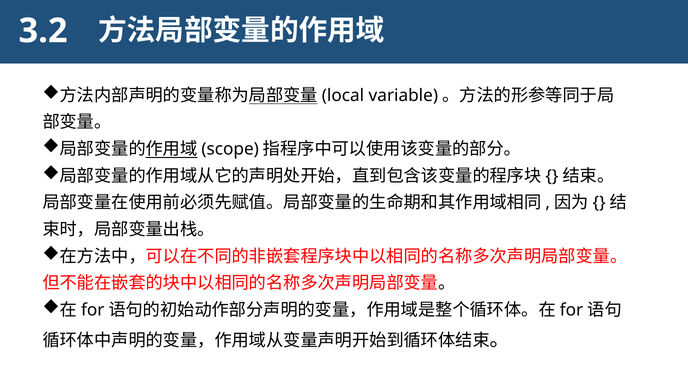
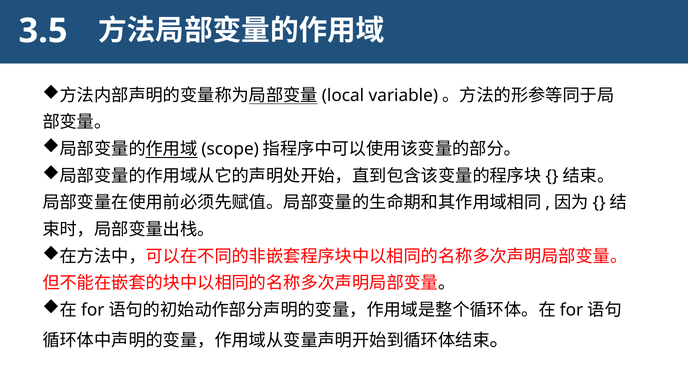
3.2: 3.2 -> 3.5 (43, 31)
